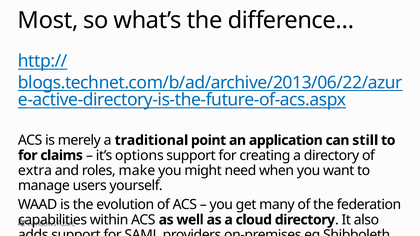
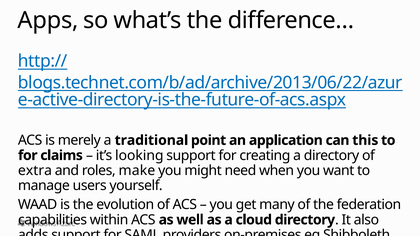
Most: Most -> Apps (48, 20)
still: still -> this (365, 140)
options: options -> looking (139, 156)
